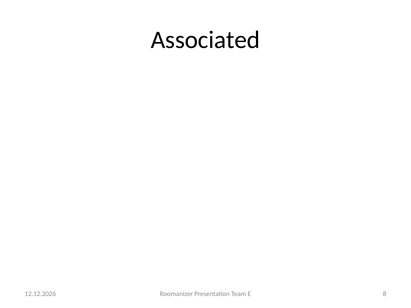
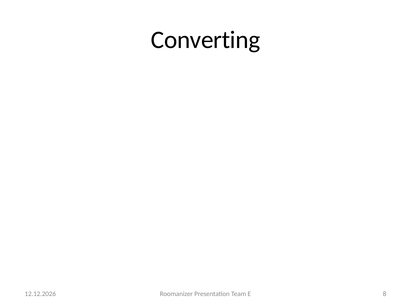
Associated: Associated -> Converting (206, 40)
